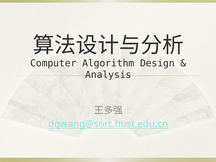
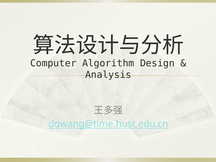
dqwang@sort.hust.edu.cn: dqwang@sort.hust.edu.cn -> dqwang@time.hust.edu.cn (108, 124)
